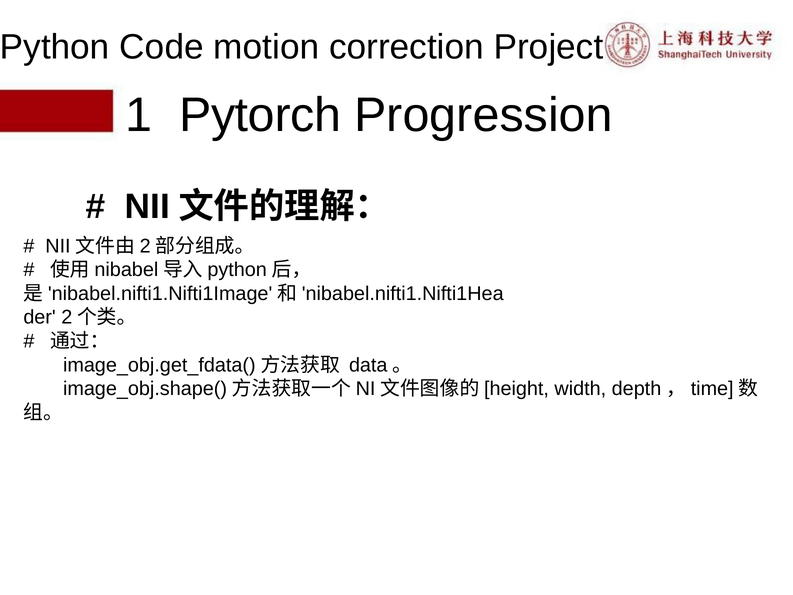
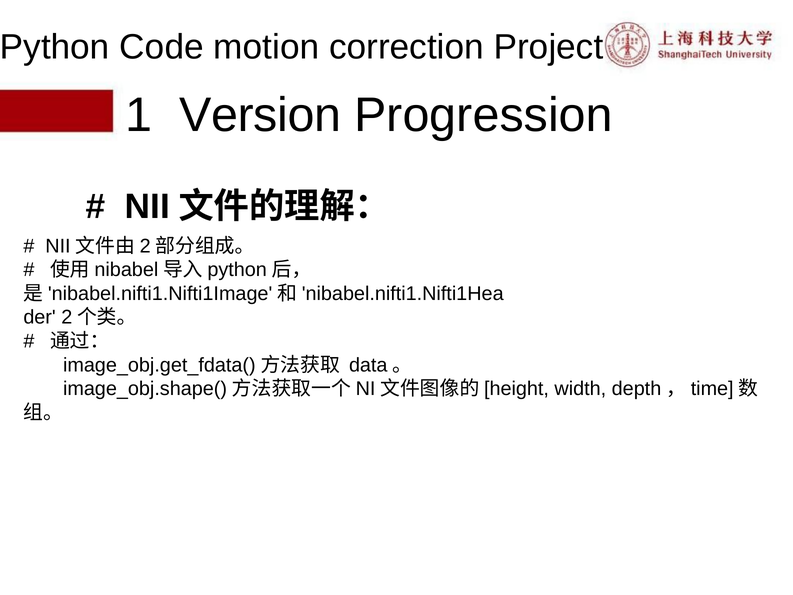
Pytorch: Pytorch -> Version (260, 115)
